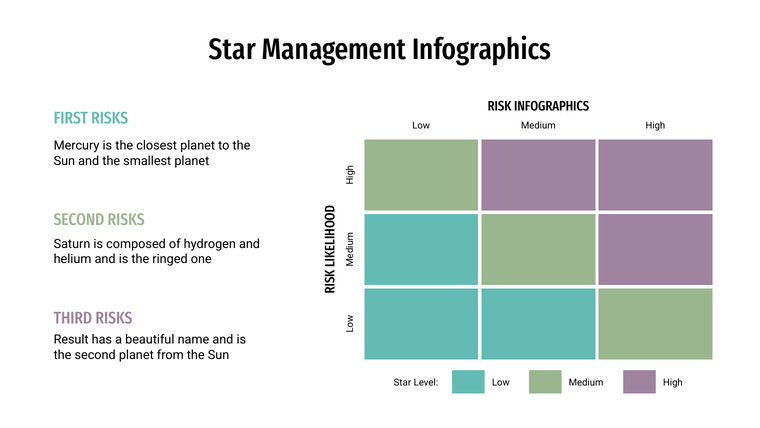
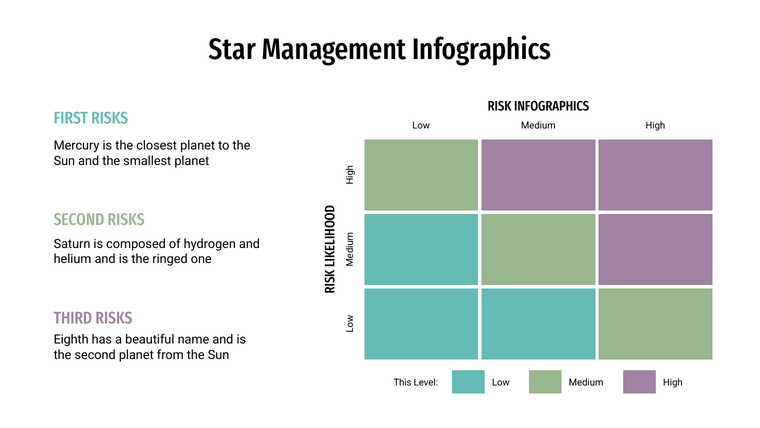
Result: Result -> Eighth (71, 339)
Star: Star -> This (403, 382)
